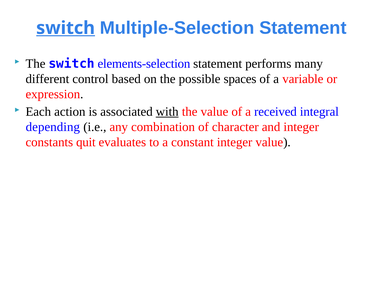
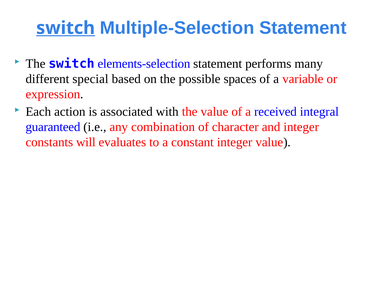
control: control -> special (90, 79)
with underline: present -> none (167, 112)
depending: depending -> guaranteed (53, 127)
quit: quit -> will (86, 142)
